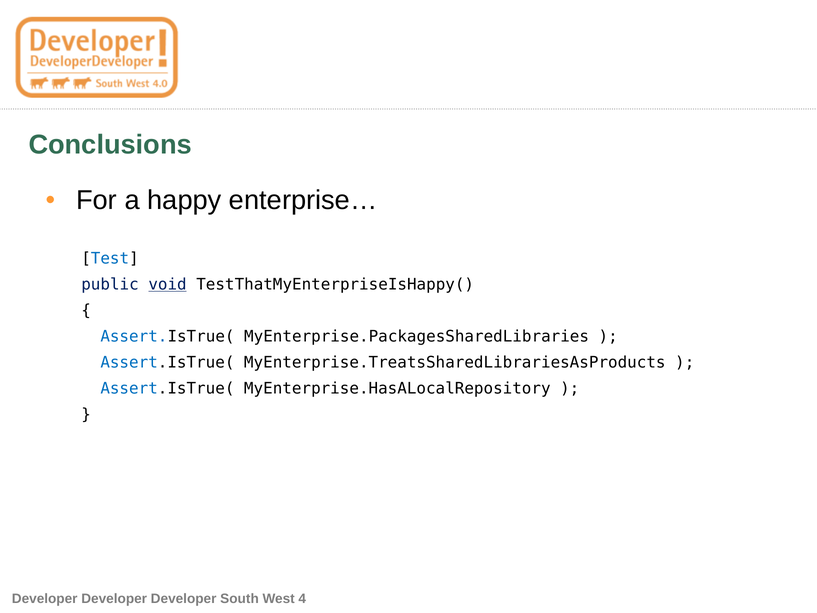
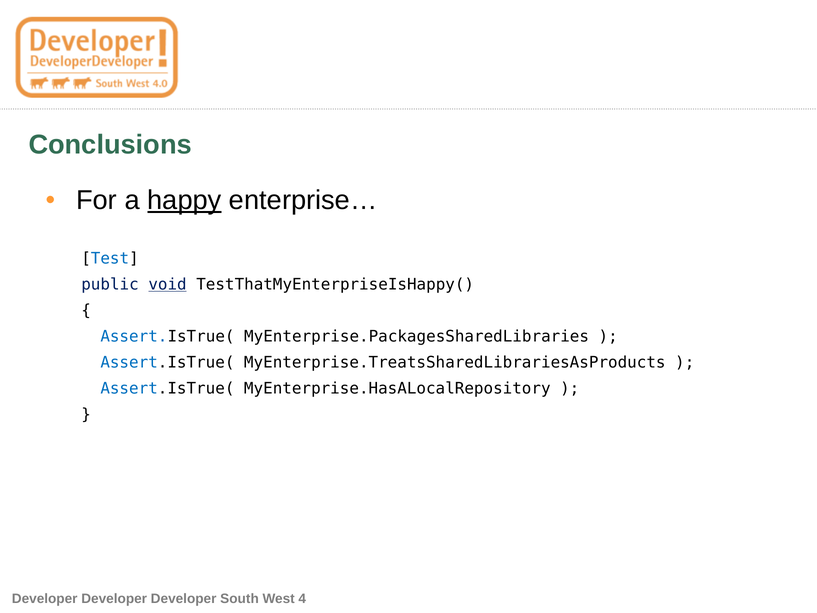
happy underline: none -> present (184, 200)
